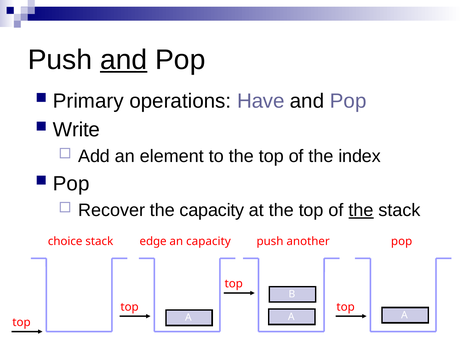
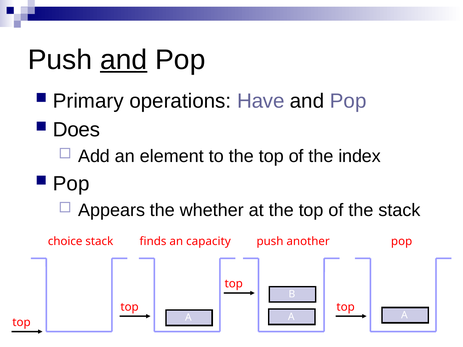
Write: Write -> Does (76, 130)
Recover: Recover -> Appears (112, 210)
the capacity: capacity -> whether (212, 210)
the underline: present -> none (361, 210)
edge: edge -> finds (153, 242)
